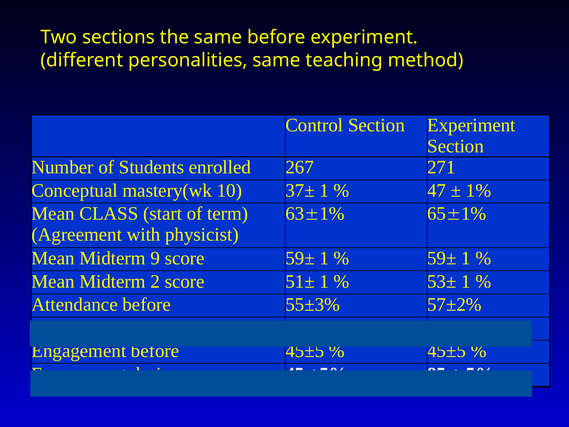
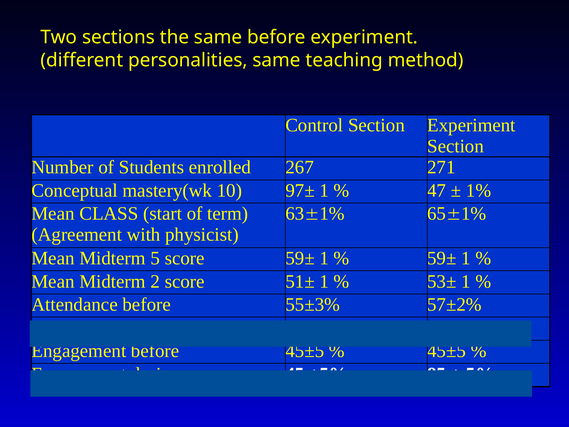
37±: 37± -> 97± (300, 190)
9: 9 -> 5 (155, 258)
